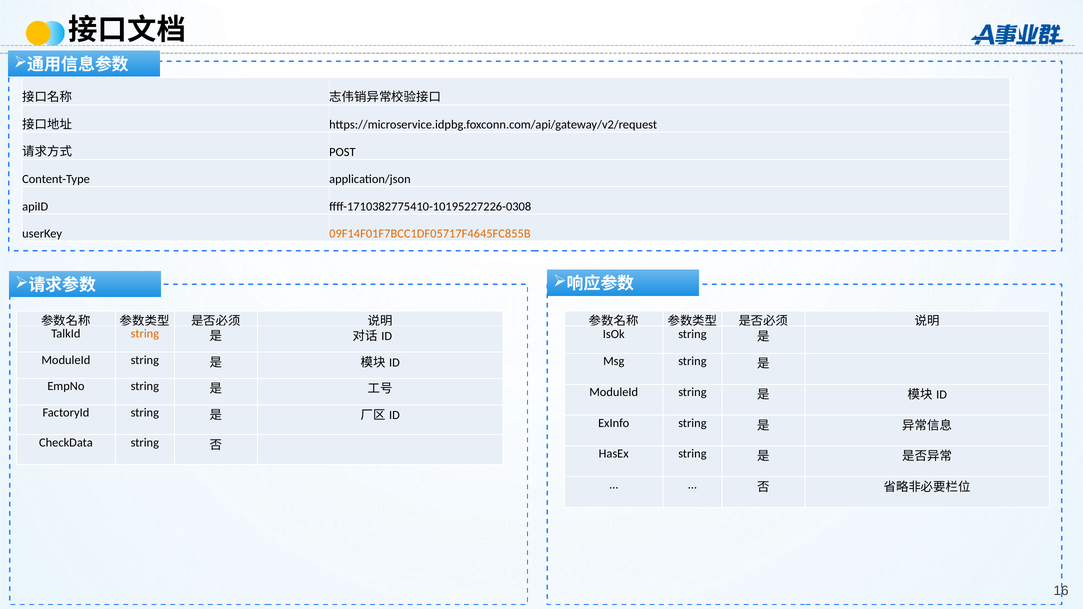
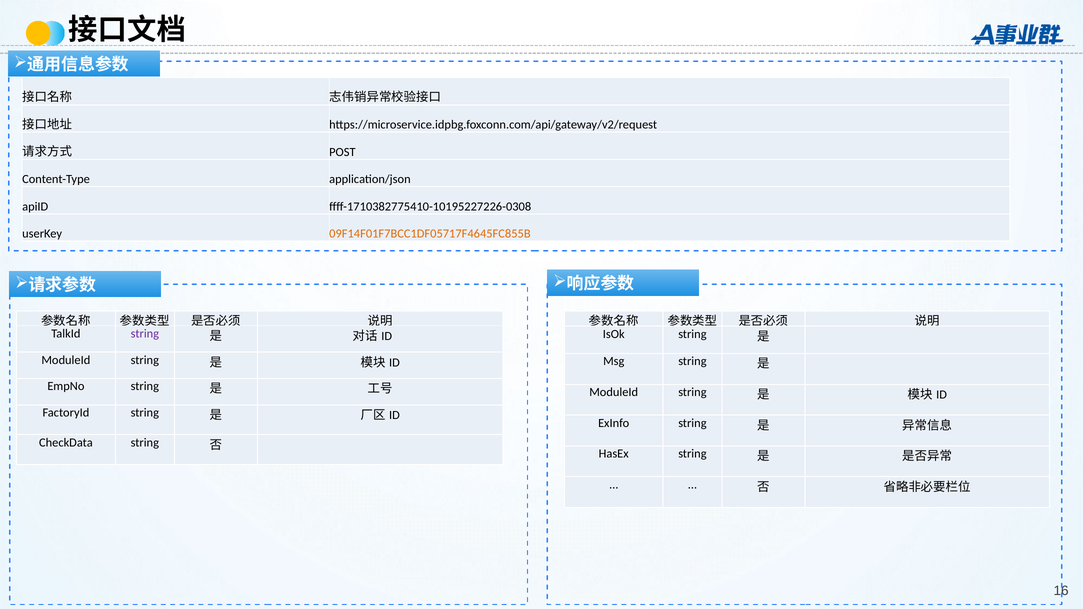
string colour: orange -> purple (145, 334)
